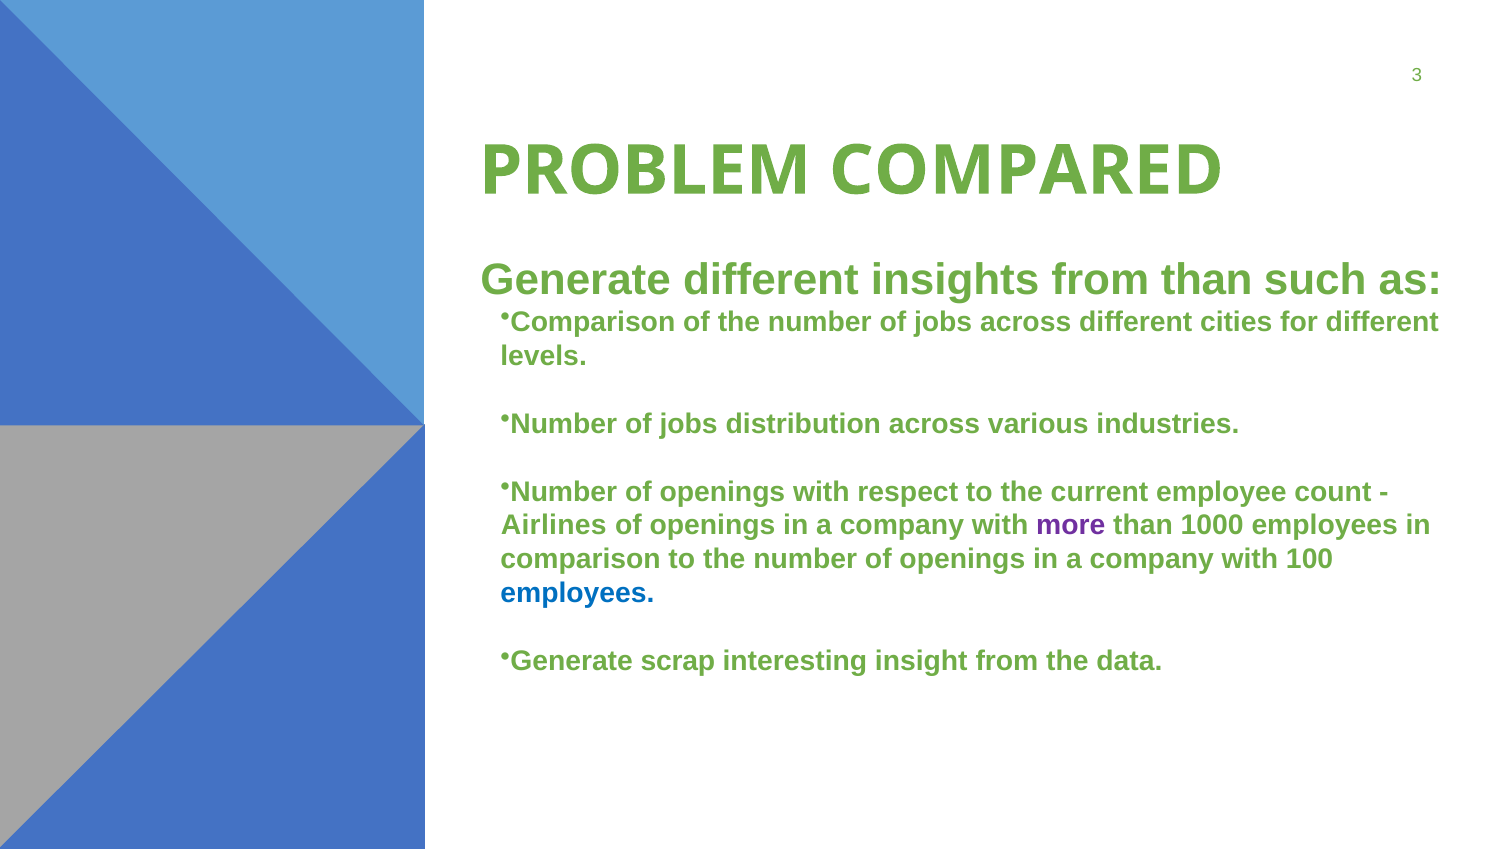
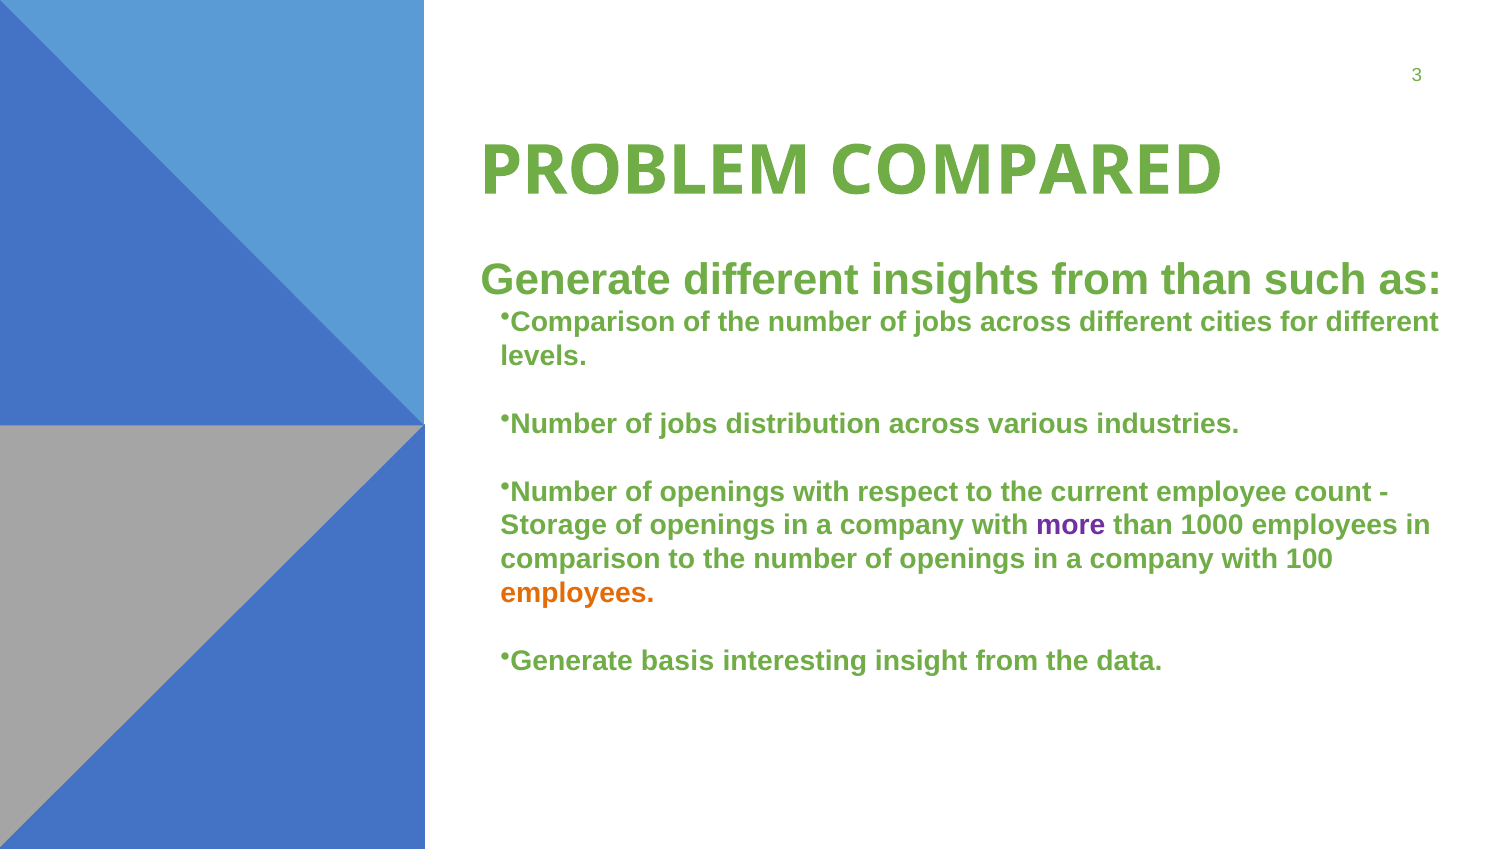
Airlines: Airlines -> Storage (554, 526)
employees colour: blue -> orange (577, 594)
scrap: scrap -> basis (678, 662)
